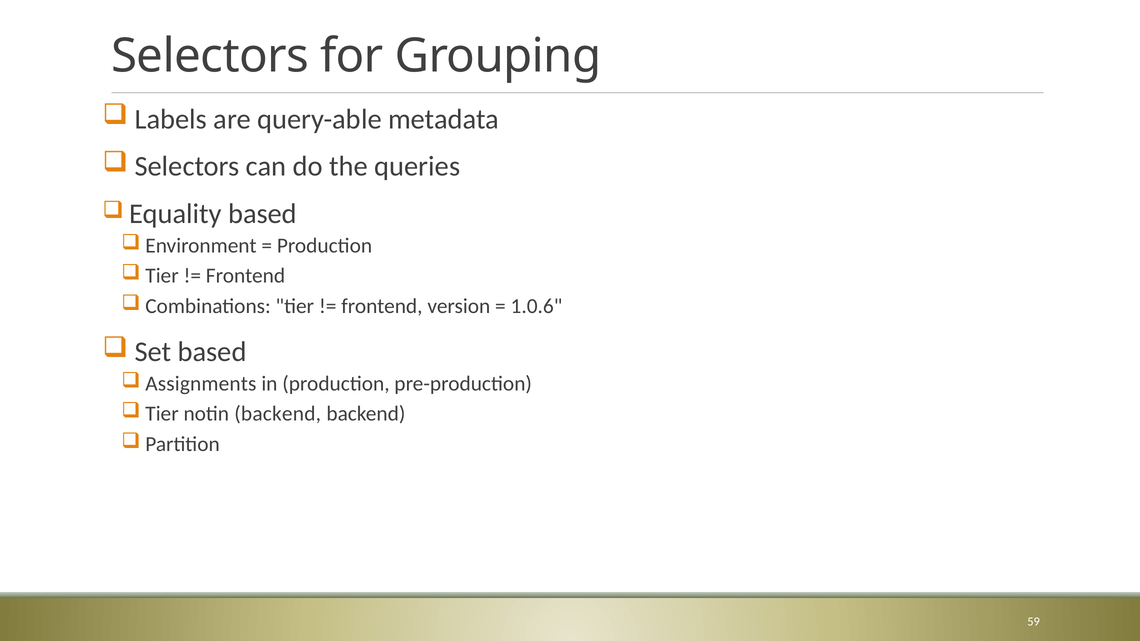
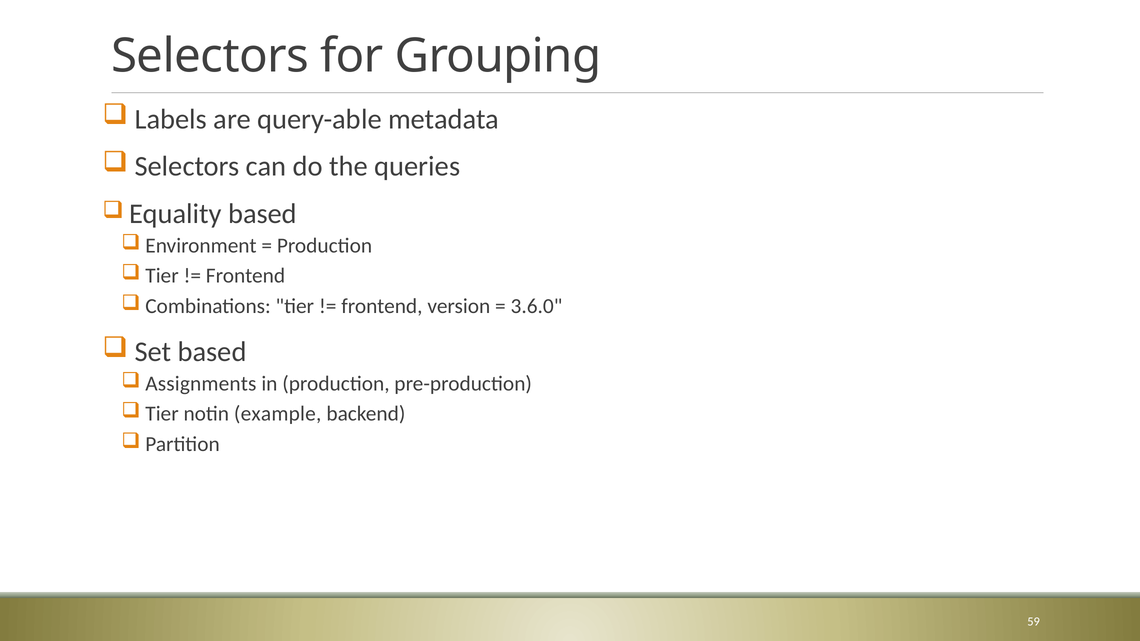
1.0.6: 1.0.6 -> 3.6.0 (536, 306)
notin backend: backend -> example (278, 414)
